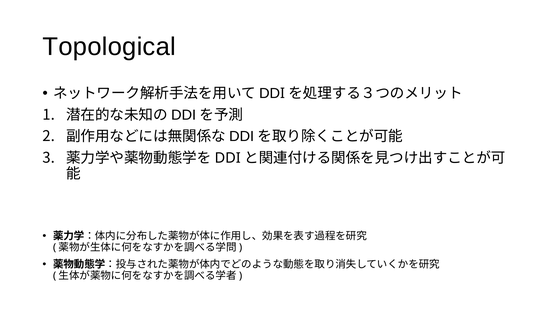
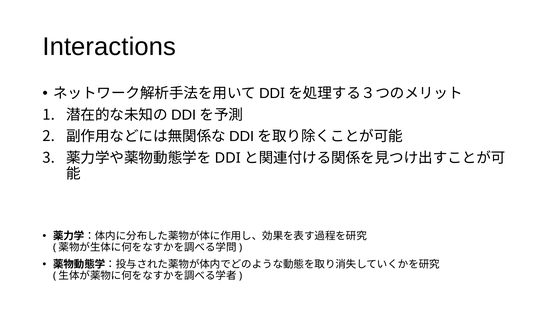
Topological: Topological -> Interactions (109, 47)
